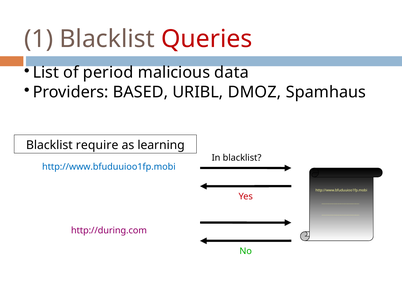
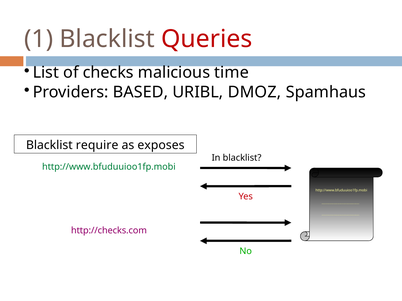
period: period -> checks (108, 73)
data: data -> time (232, 73)
learning: learning -> exposes (161, 145)
http://www.bfuduuioo1fp.mobi colour: blue -> green (109, 167)
http://during.com: http://during.com -> http://checks.com (109, 231)
